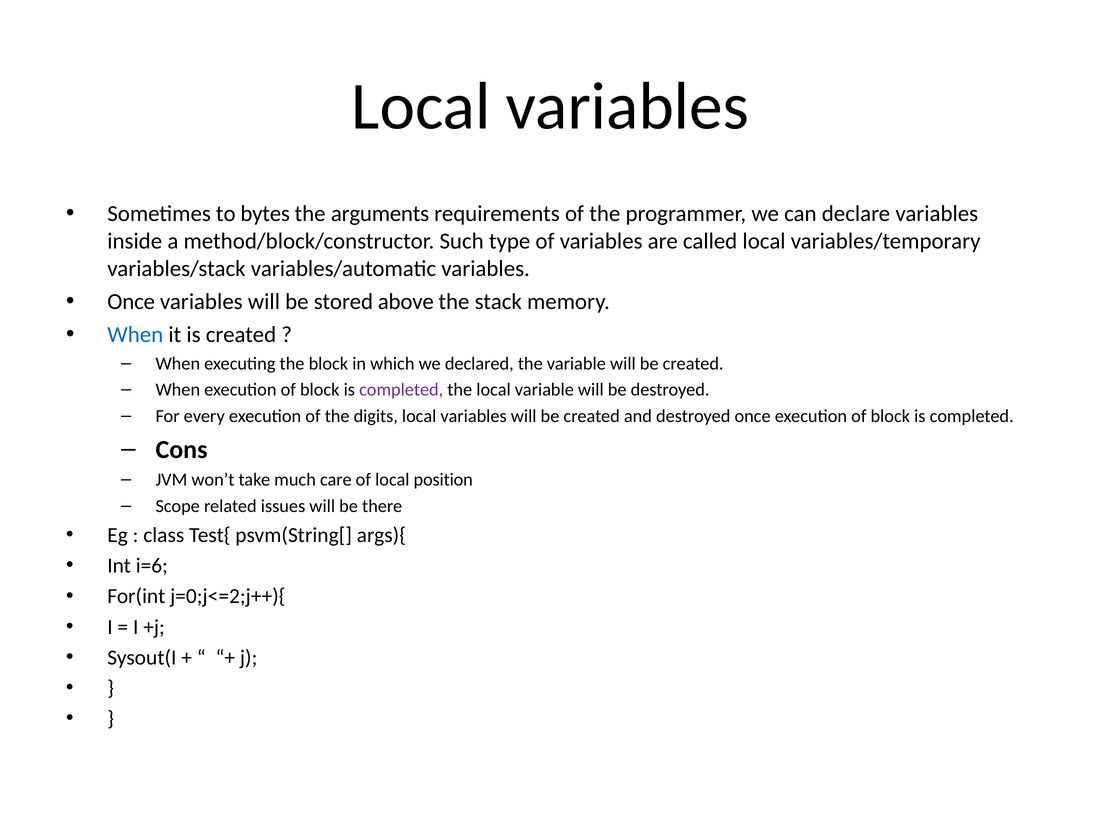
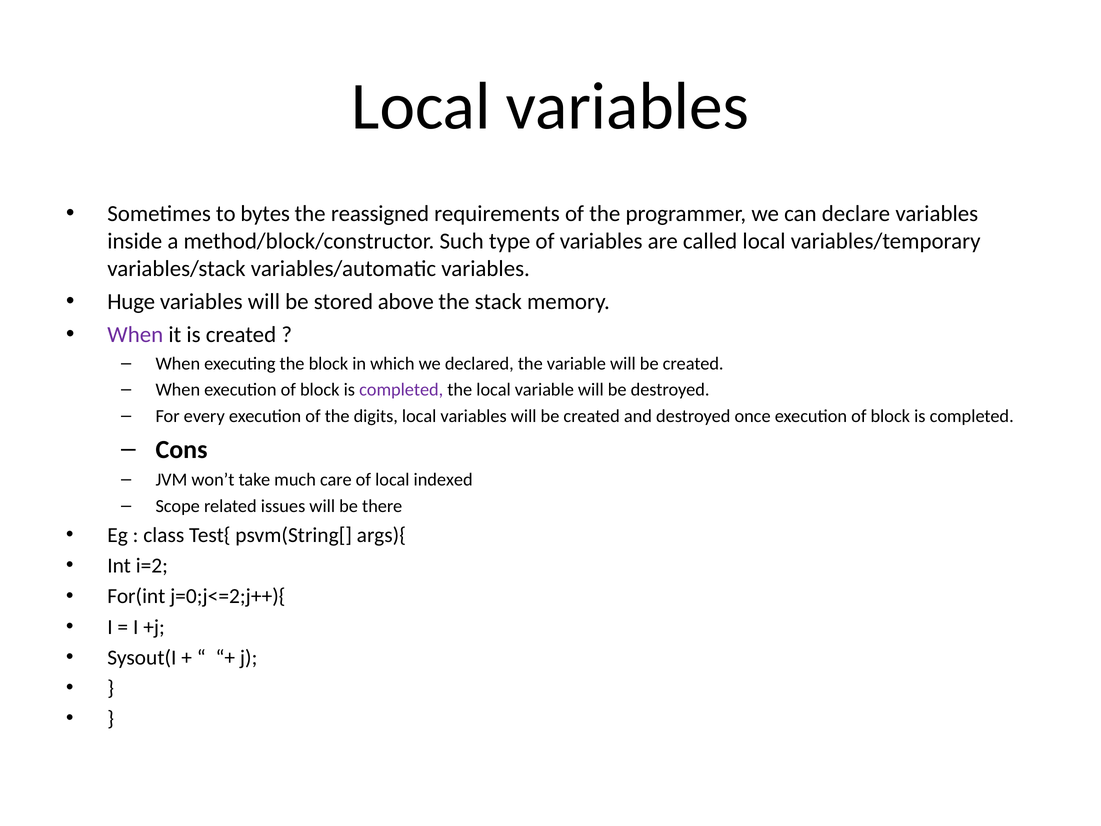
arguments: arguments -> reassigned (380, 214)
Once: Once -> Huge (131, 302)
When colour: blue -> purple (135, 335)
position: position -> indexed (443, 480)
i=6: i=6 -> i=2 (152, 566)
